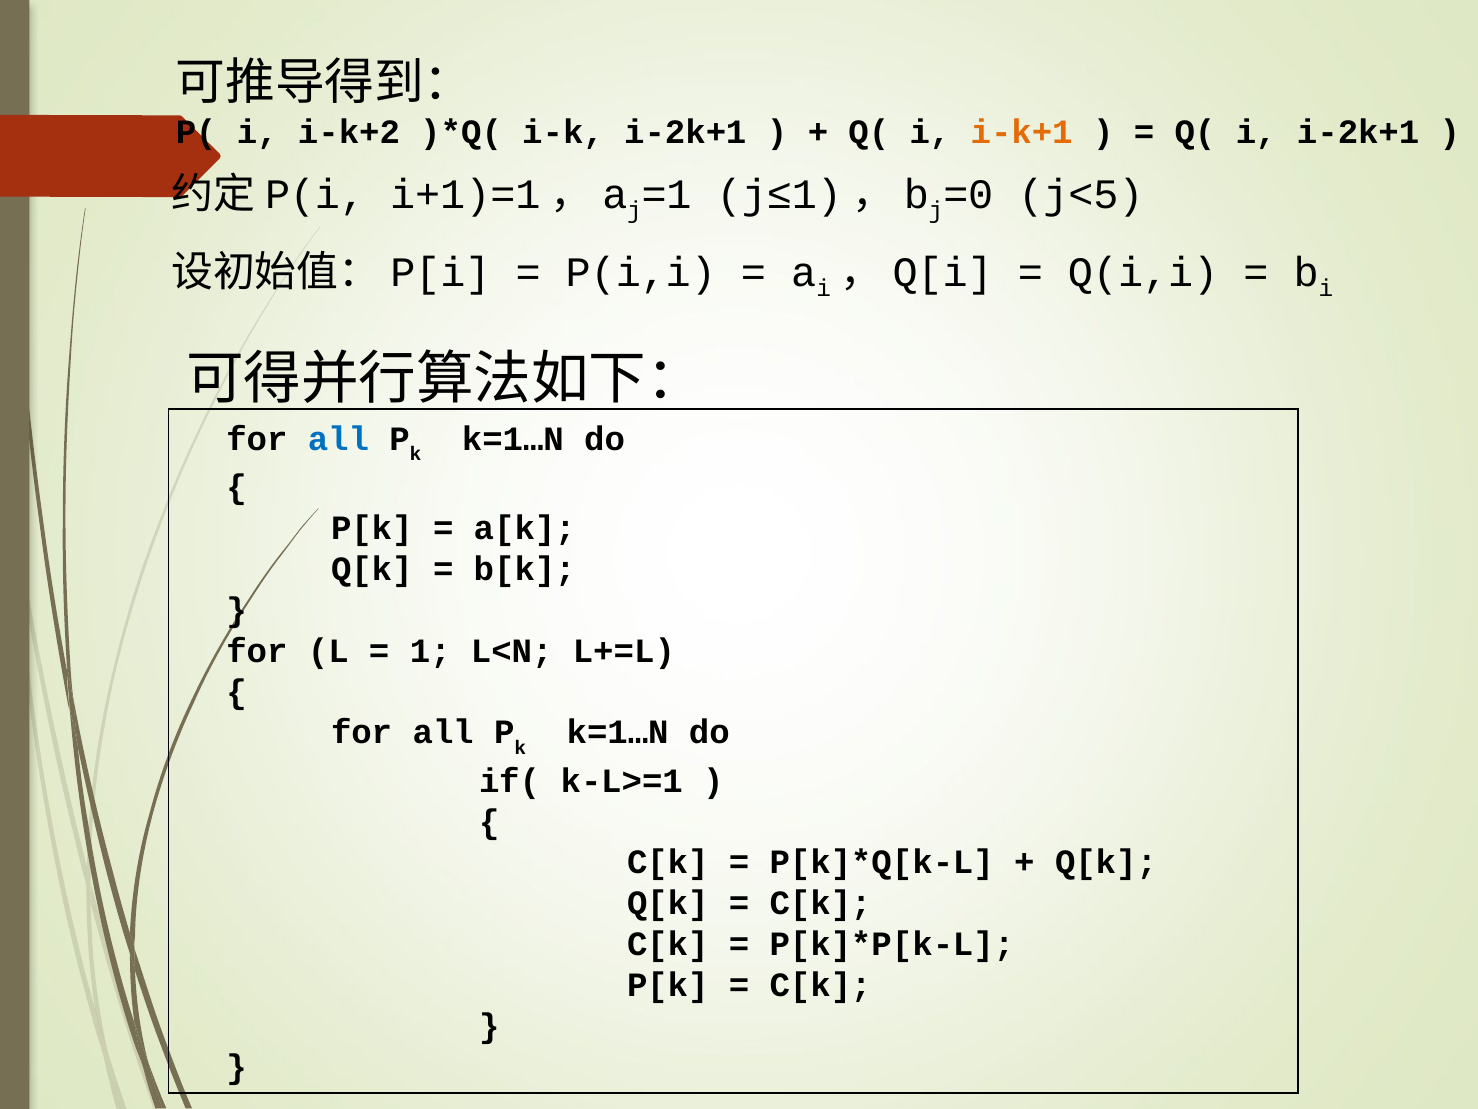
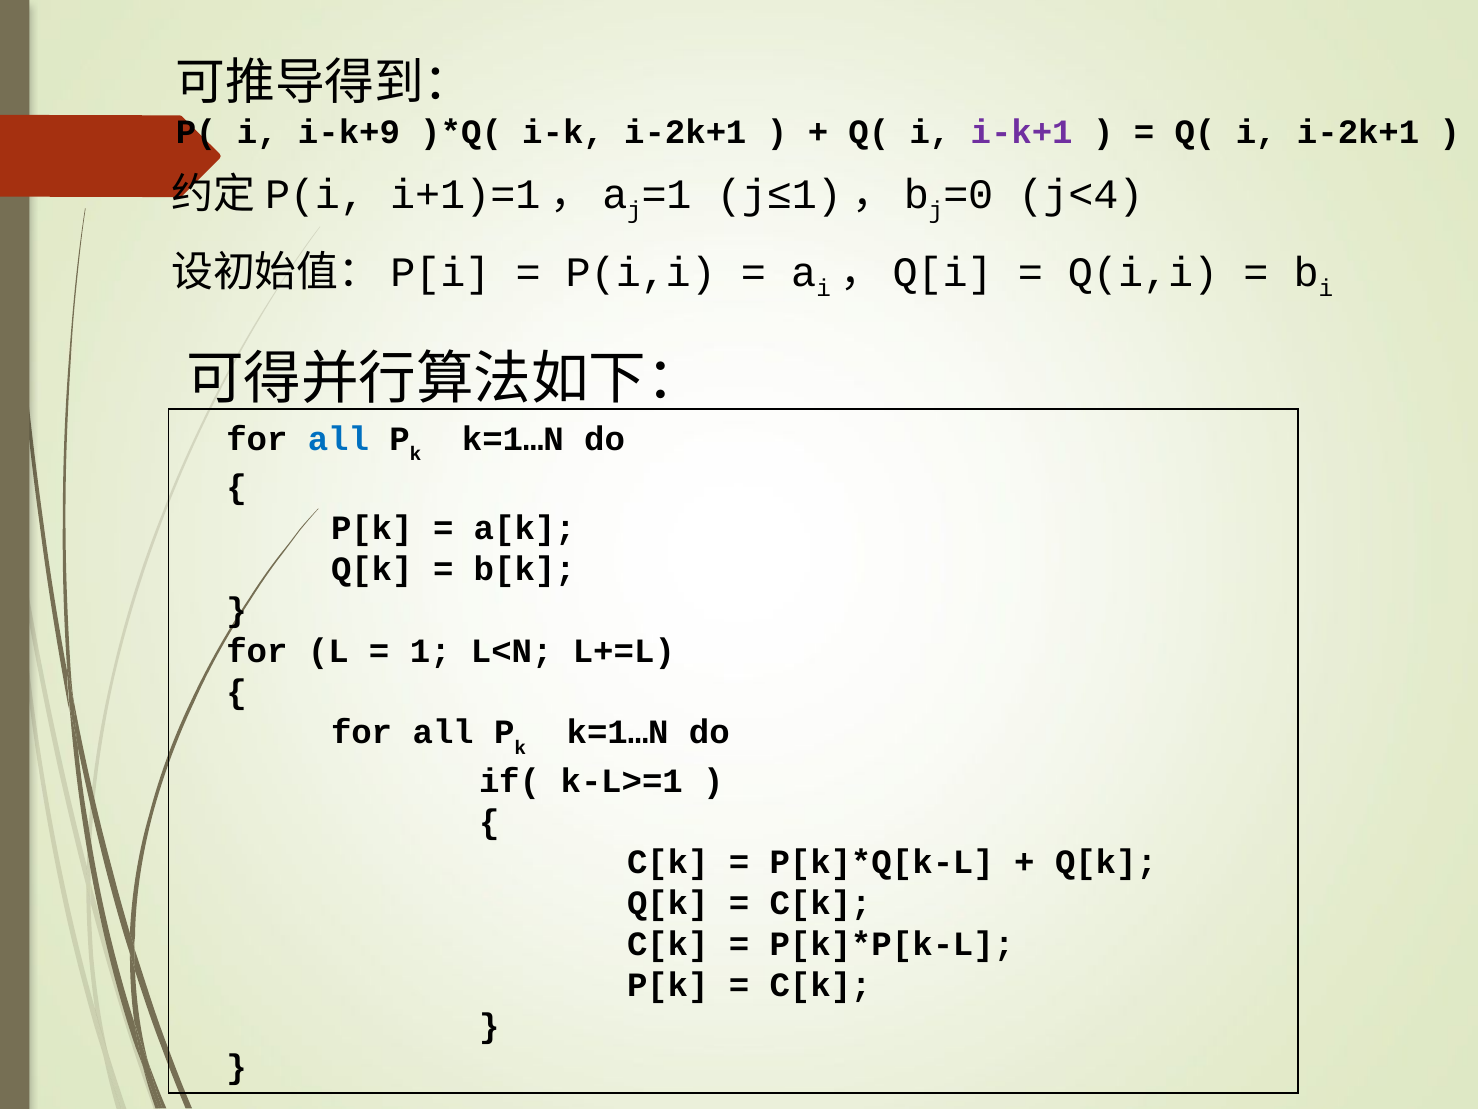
i-k+2: i-k+2 -> i-k+9 (349, 132)
i-k+1 colour: orange -> purple (1022, 132)
j<5: j<5 -> j<4 (1081, 194)
